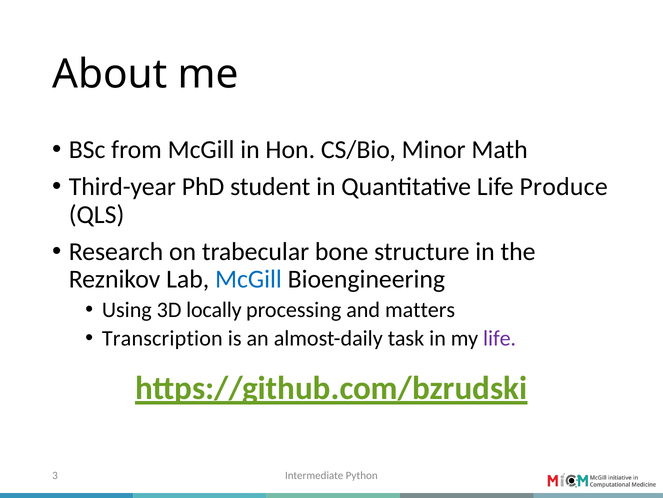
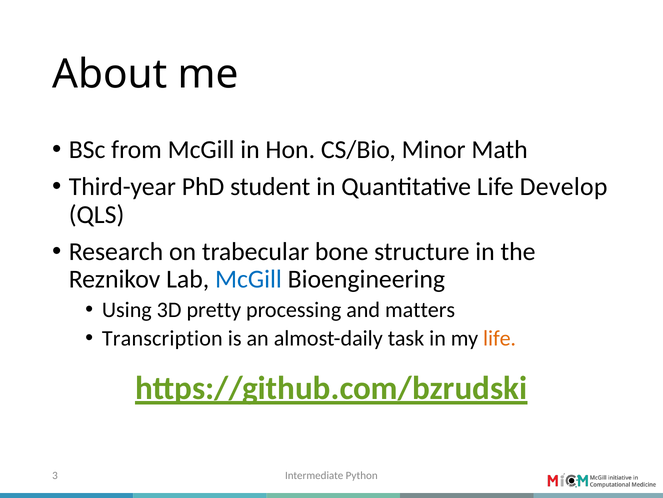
Produce: Produce -> Develop (564, 186)
locally: locally -> pretty (214, 309)
life colour: purple -> orange (500, 338)
